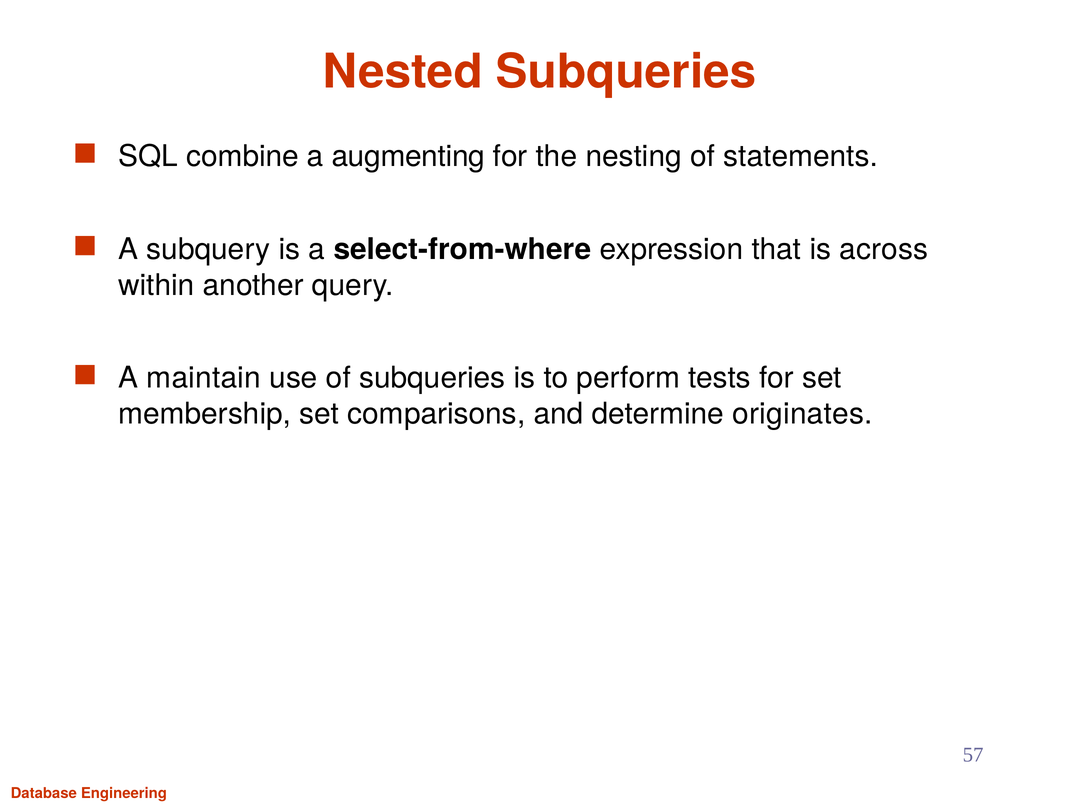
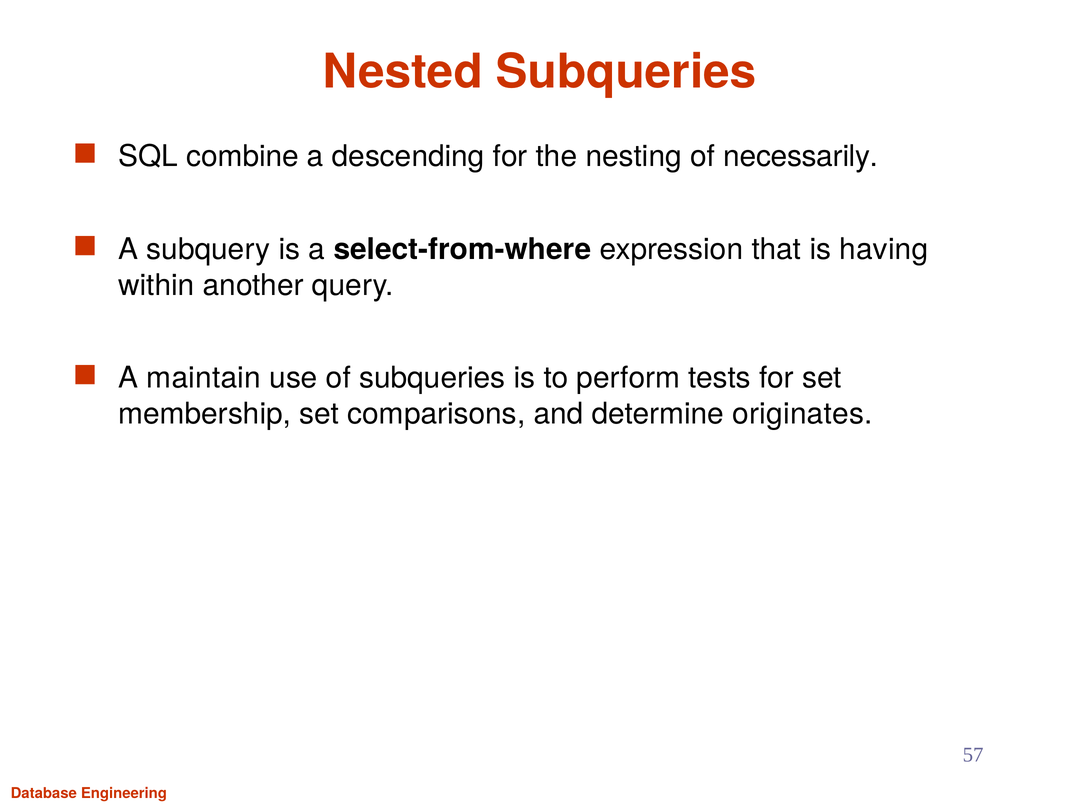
augmenting: augmenting -> descending (408, 156)
statements: statements -> necessarily (801, 156)
across: across -> having (884, 249)
